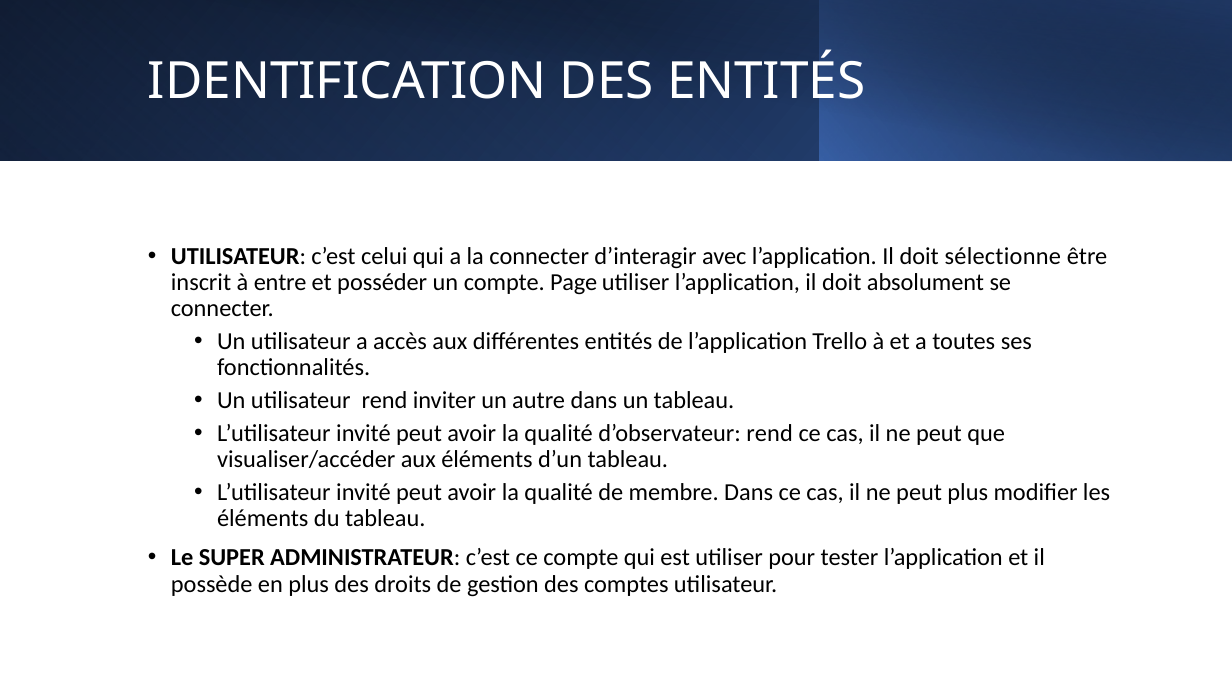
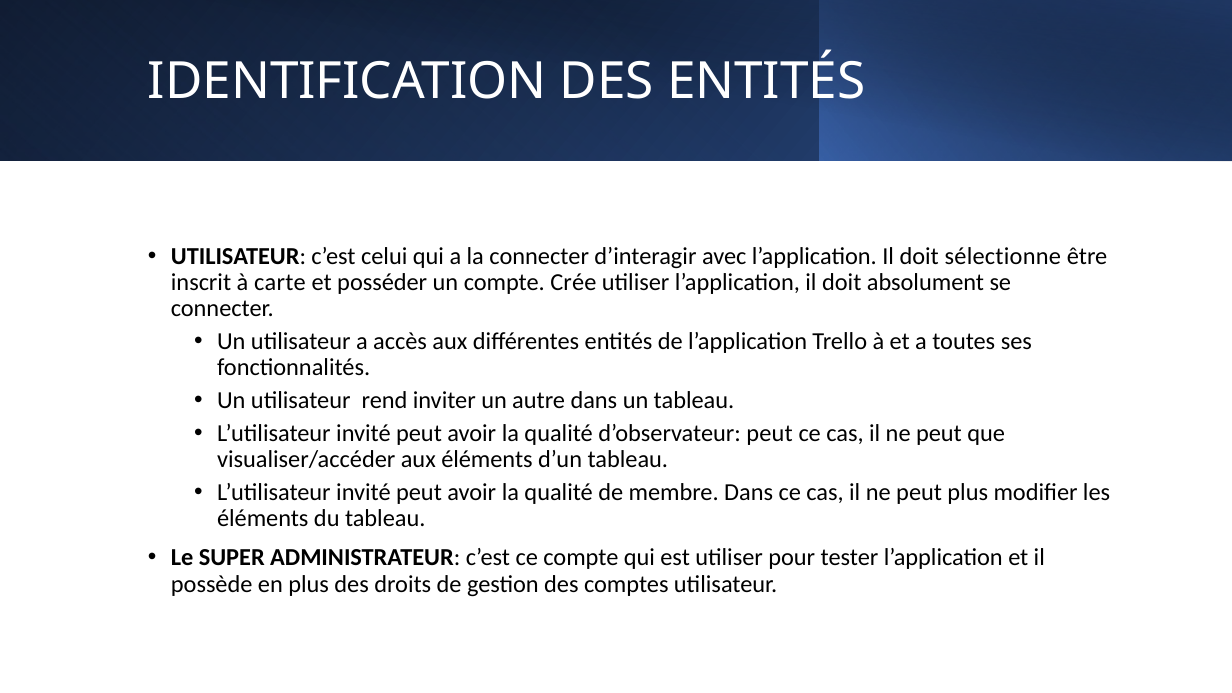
entre: entre -> carte (280, 283)
Page: Page -> Crée (573, 283)
d’observateur rend: rend -> peut (770, 433)
